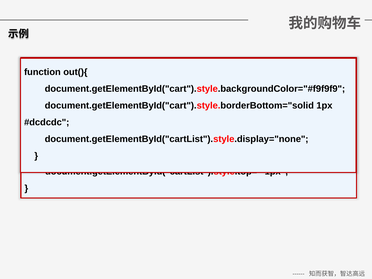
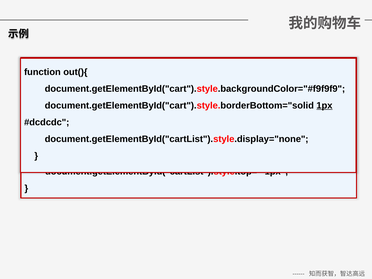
1px underline: none -> present (324, 105)
